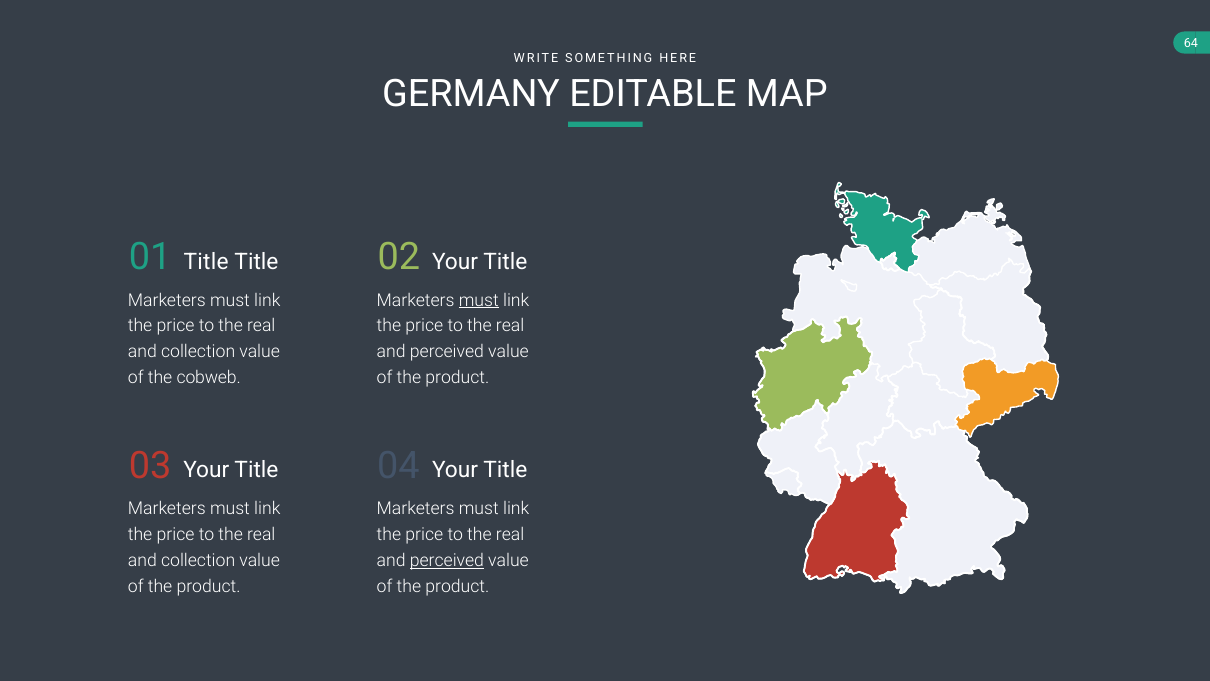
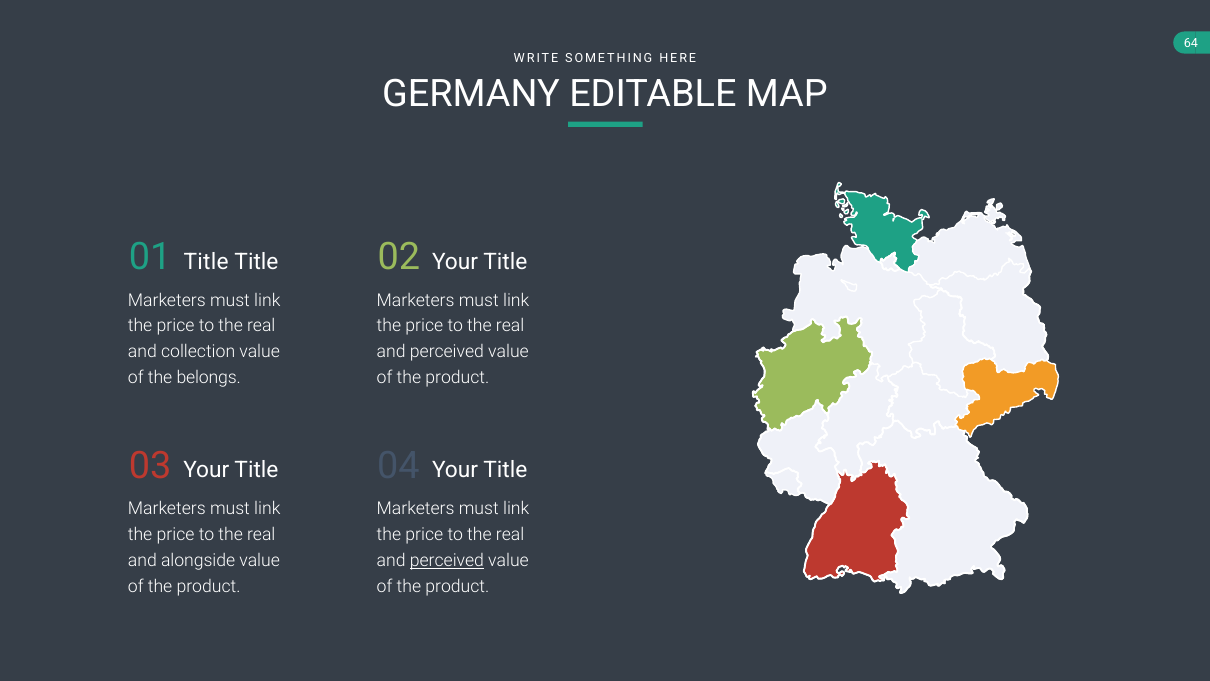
must underline: present -> none (479, 300)
cobweb: cobweb -> belongs (209, 377)
collection: collection -> alongside (198, 560)
